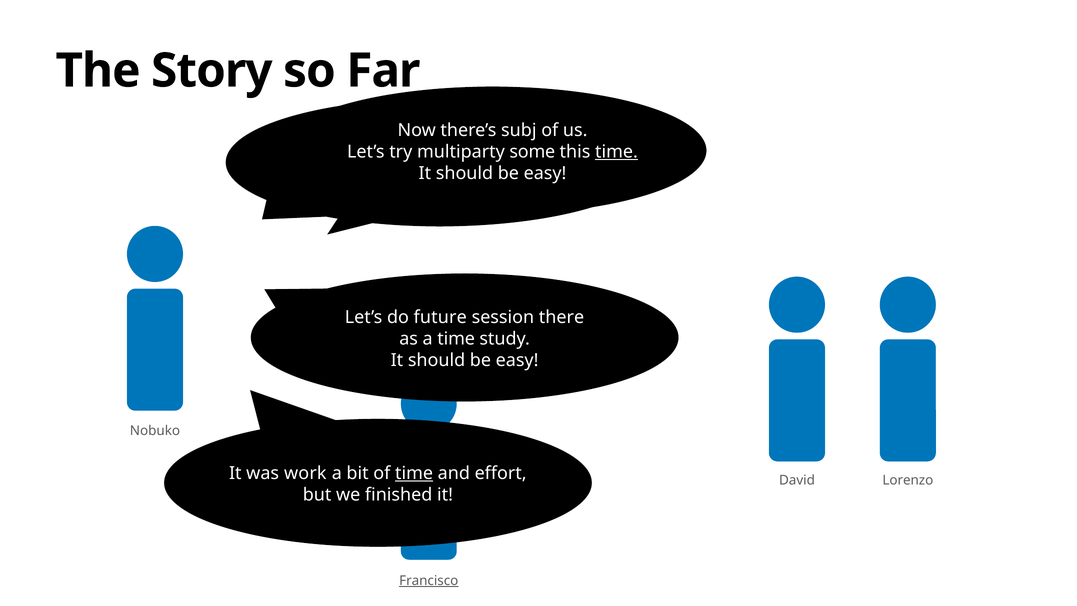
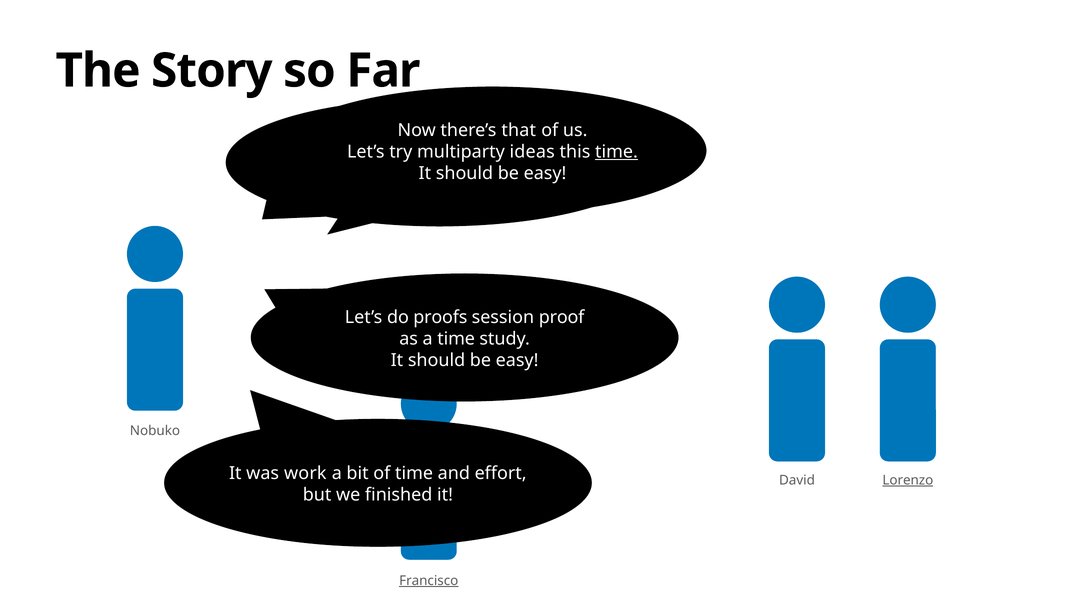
subj: subj -> that (519, 130)
some: some -> ideas (532, 152)
future: future -> proofs (440, 317)
there: there -> proof (562, 317)
time underline: present -> none (414, 473)
Lorenzo underline: none -> present (908, 480)
